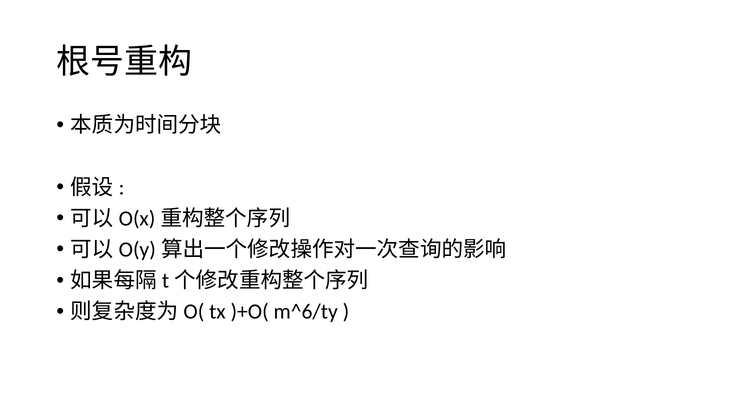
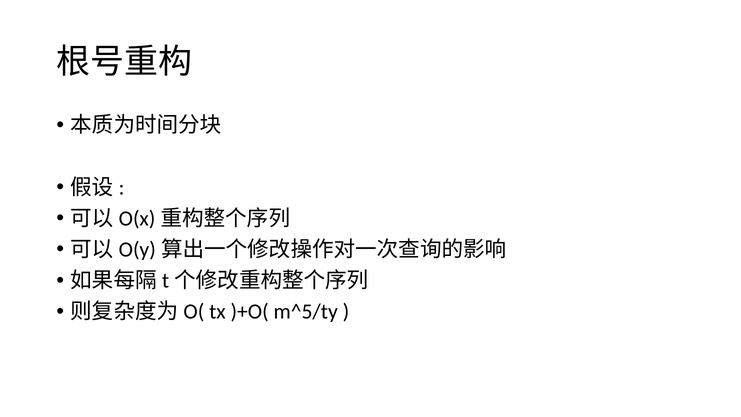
m^6/ty: m^6/ty -> m^5/ty (306, 312)
